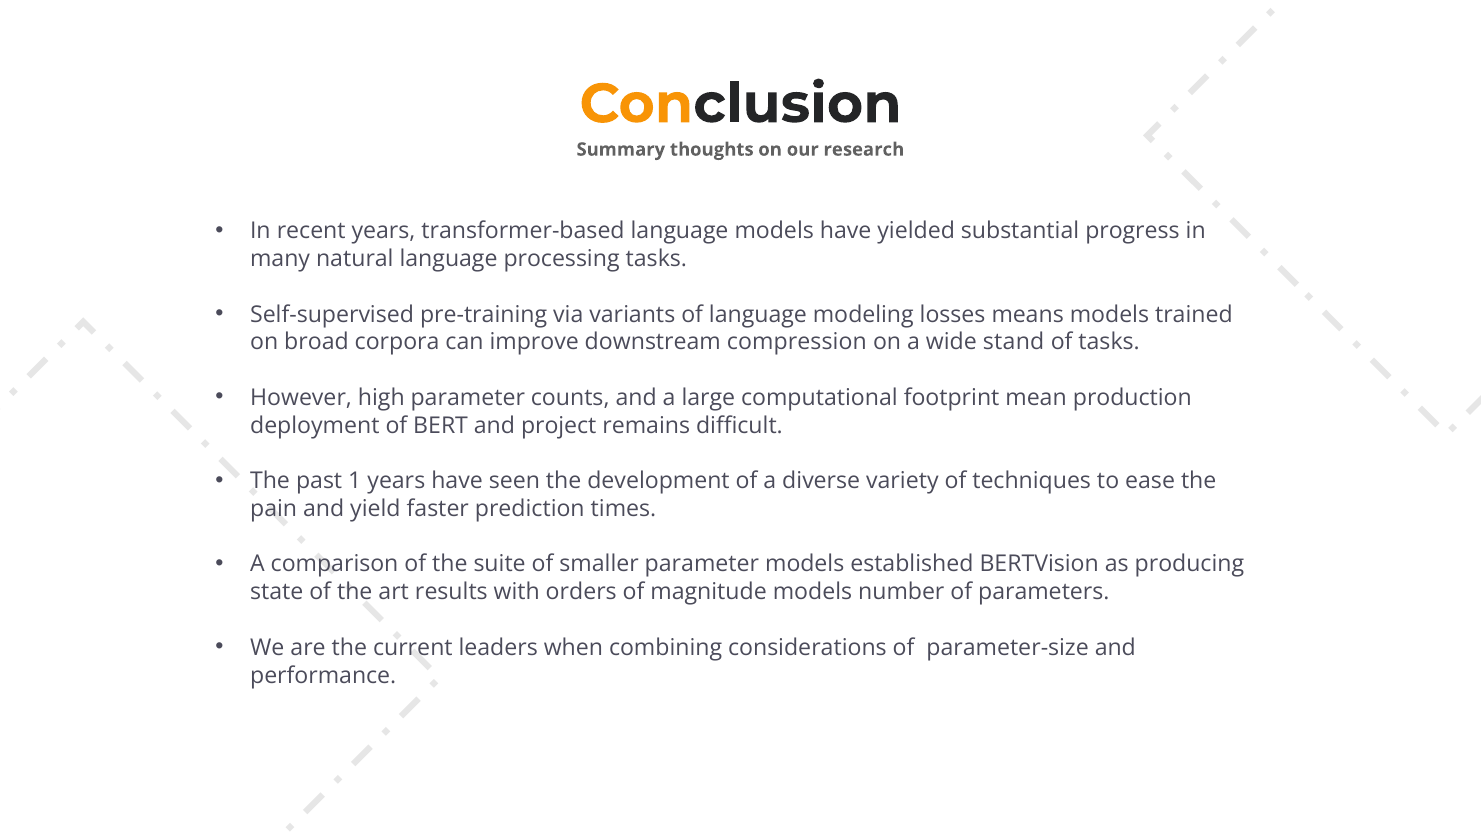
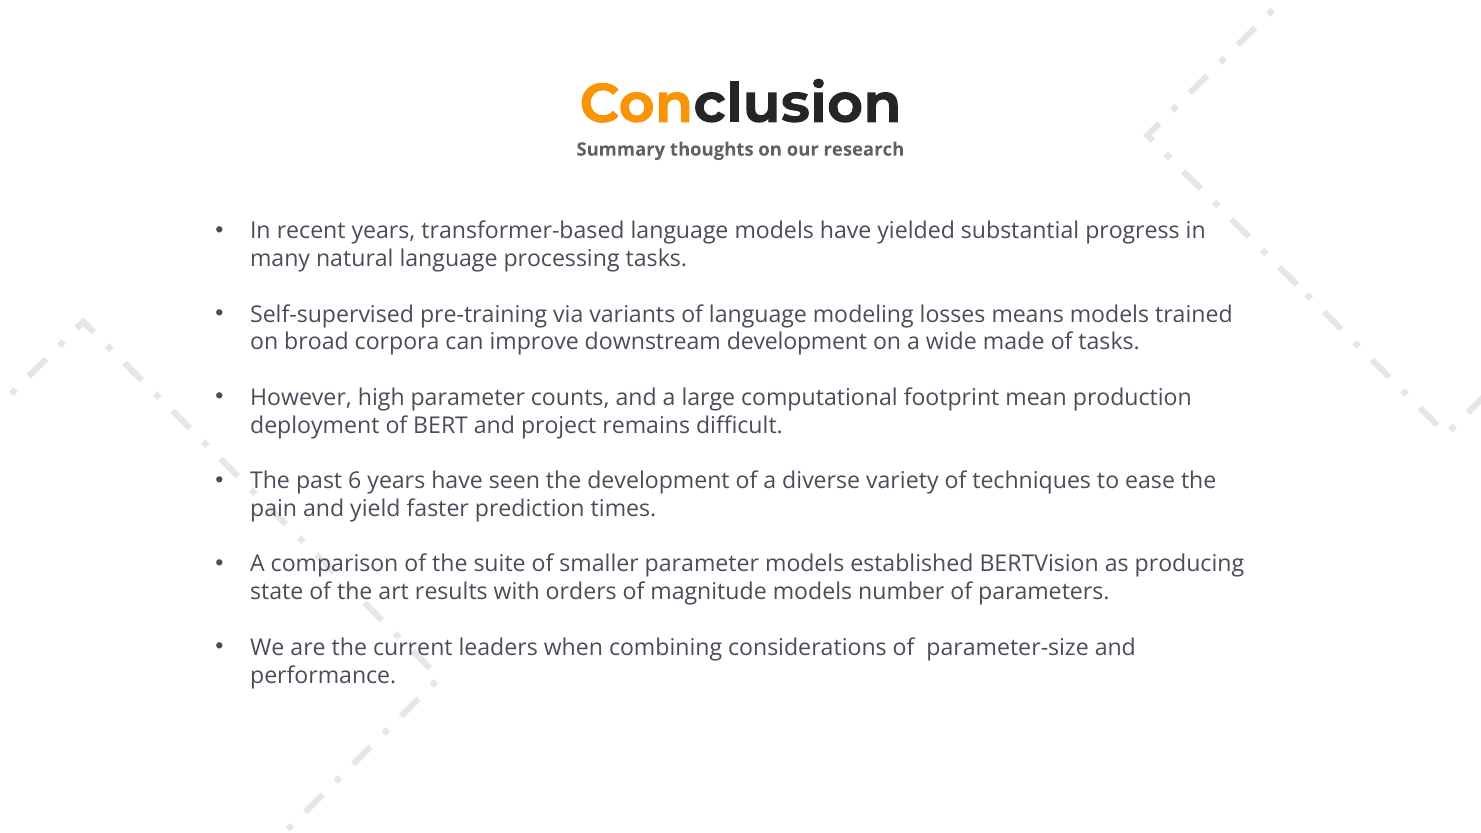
downstream compression: compression -> development (797, 342)
stand: stand -> made (1014, 342)
1: 1 -> 6 (355, 481)
